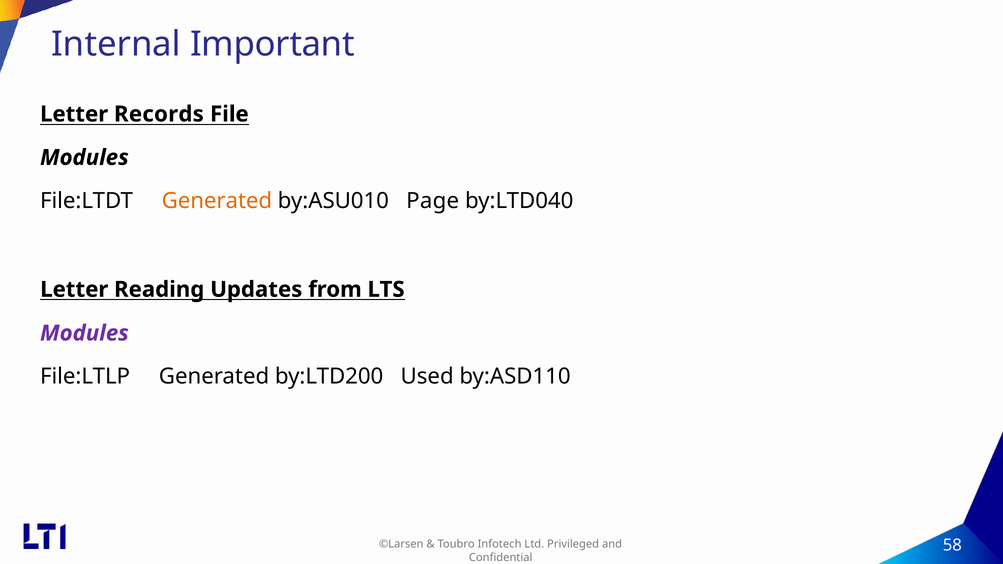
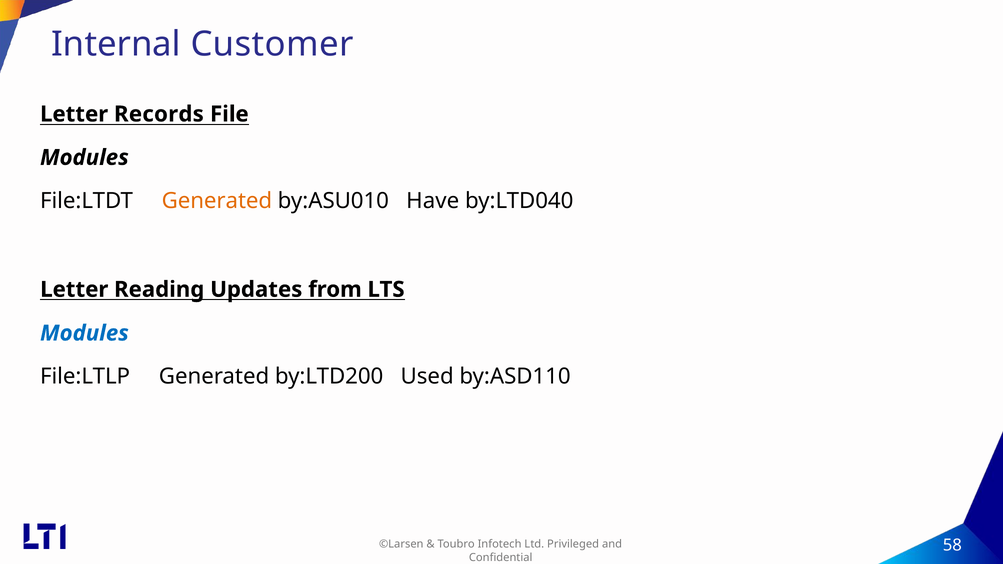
Important: Important -> Customer (272, 44)
Page: Page -> Have (433, 201)
Modules colour: purple -> blue (84, 333)
